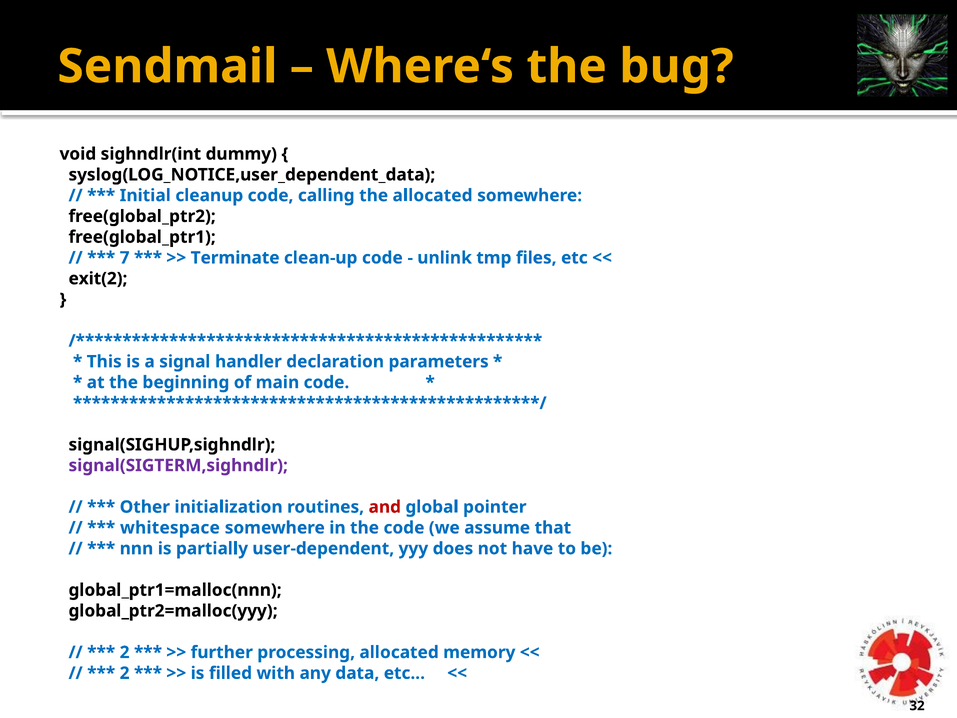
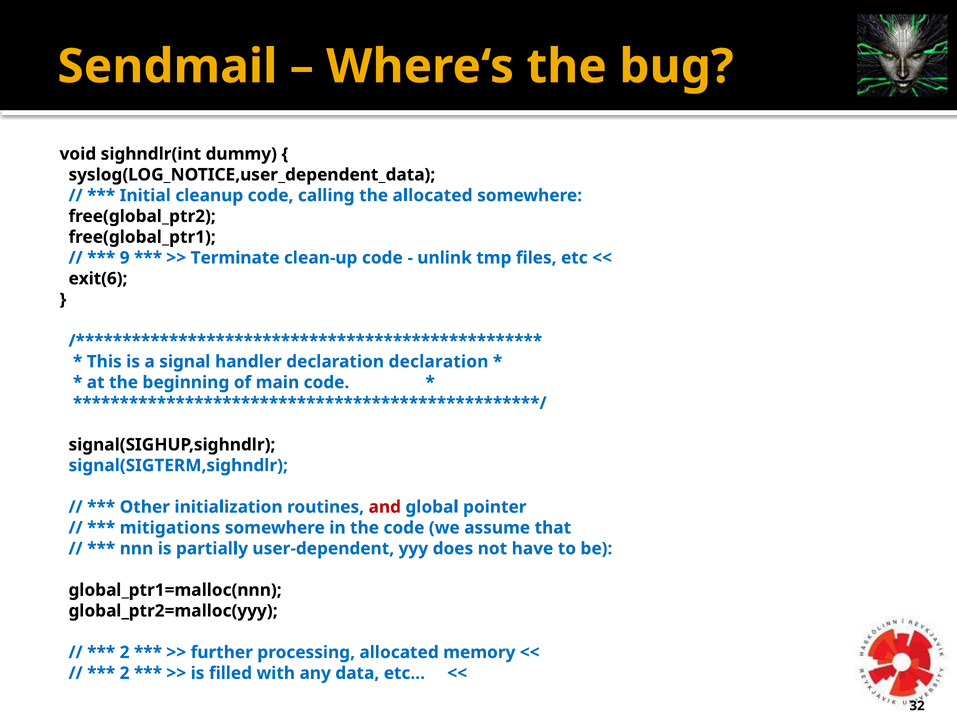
7: 7 -> 9 (125, 258)
exit(2: exit(2 -> exit(6 (98, 278)
declaration parameters: parameters -> declaration (438, 362)
signal(SIGTERM,sighndlr colour: purple -> blue (178, 465)
whitespace: whitespace -> mitigations (170, 528)
